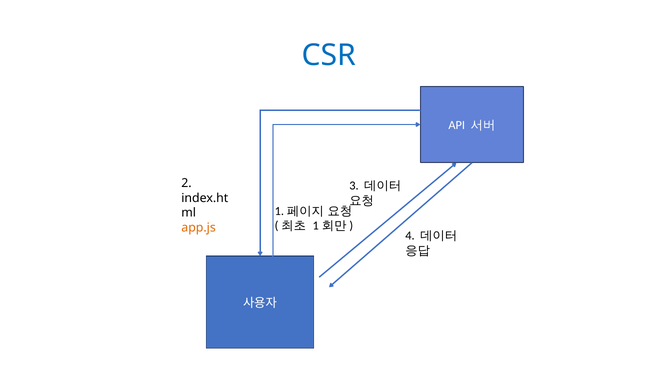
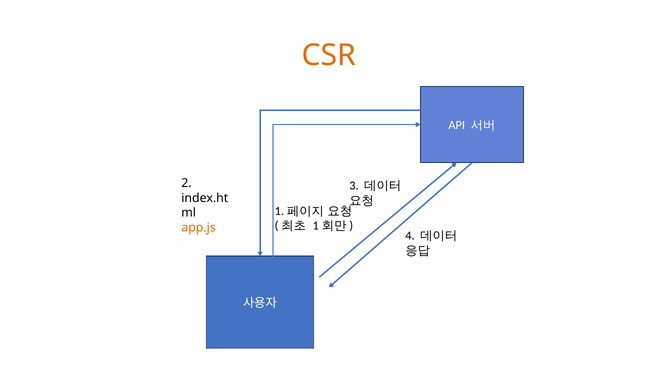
CSR colour: blue -> orange (329, 55)
